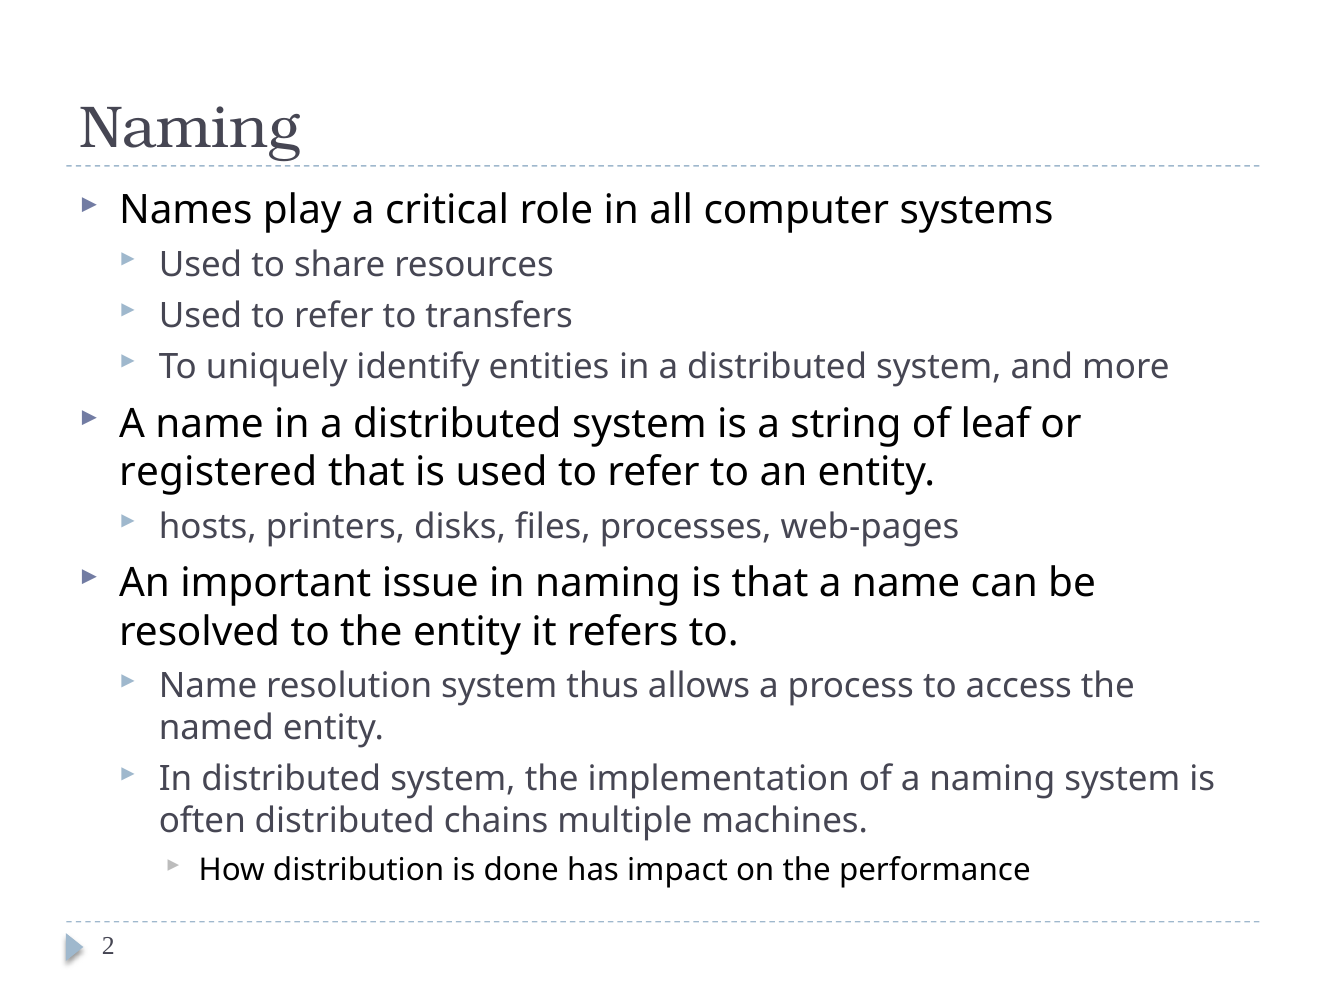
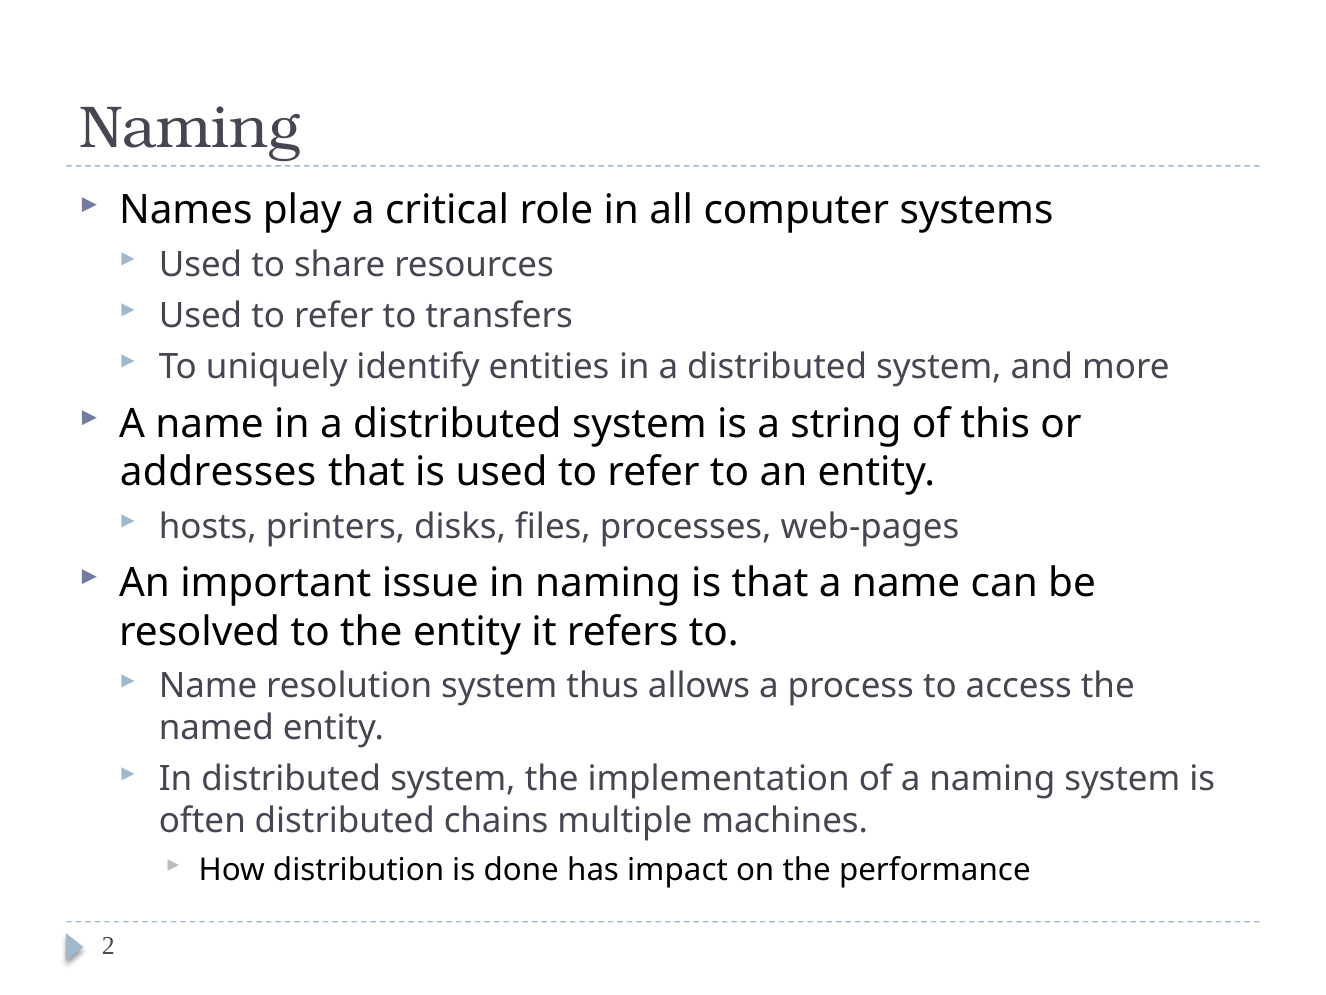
leaf: leaf -> this (995, 424)
registered: registered -> addresses (218, 472)
